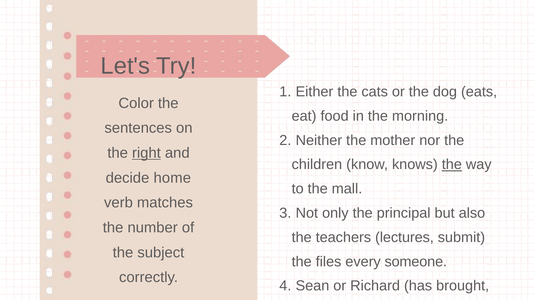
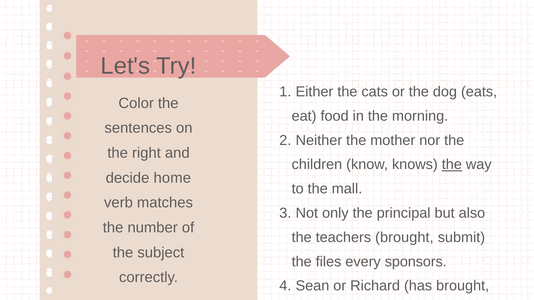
right underline: present -> none (146, 153)
teachers lectures: lectures -> brought (404, 238)
someone: someone -> sponsors (416, 262)
